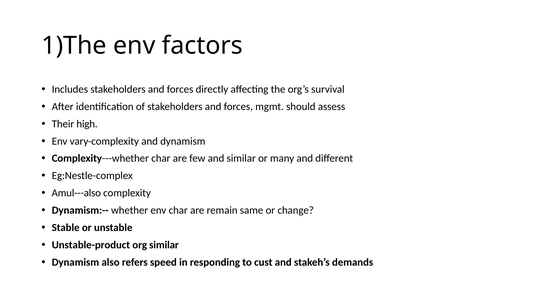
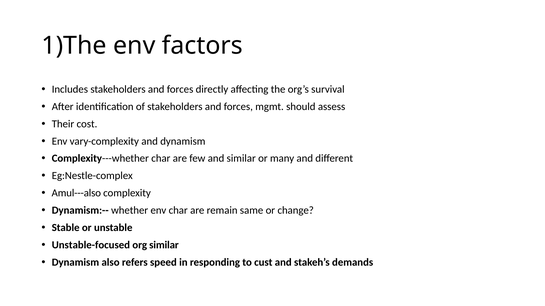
high: high -> cost (87, 124)
Unstable-product: Unstable-product -> Unstable-focused (91, 245)
